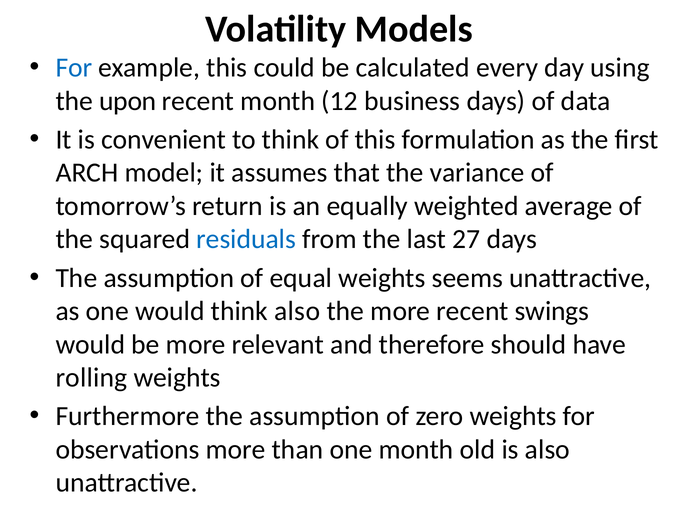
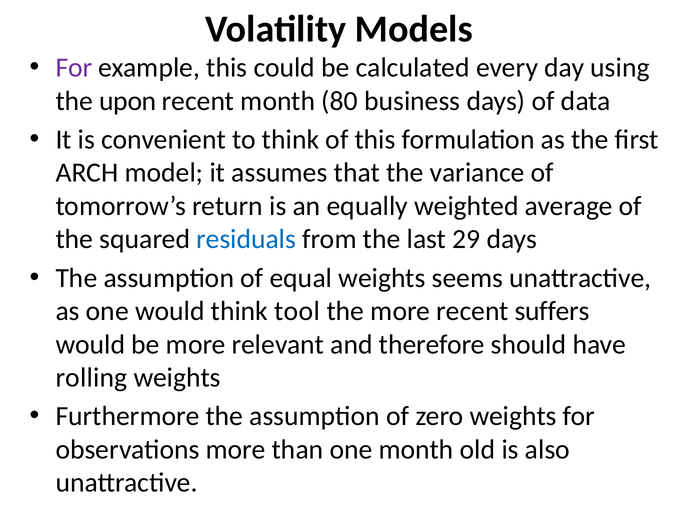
For colour: blue -> purple (74, 68)
12: 12 -> 80 (340, 101)
27: 27 -> 29 (466, 239)
think also: also -> tool (297, 311)
swings: swings -> suffers (552, 311)
